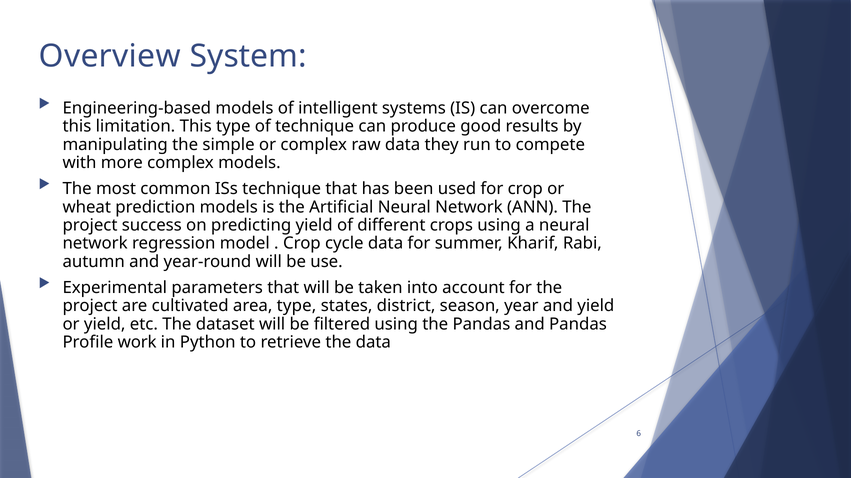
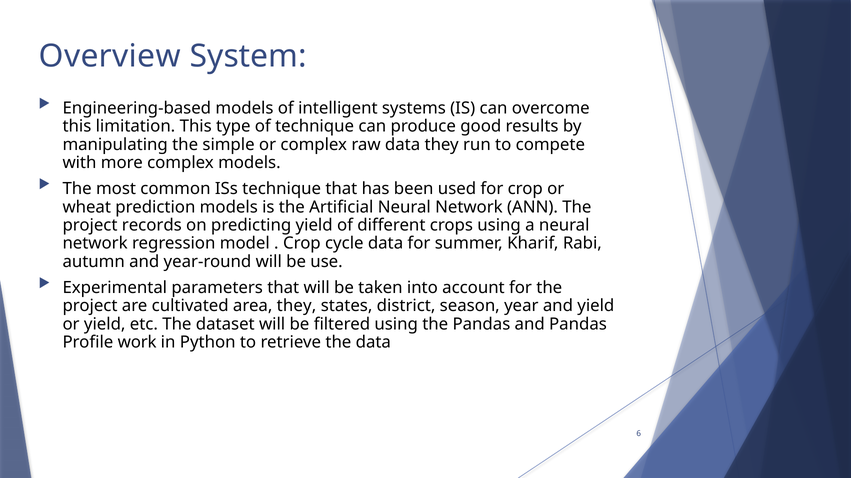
success: success -> records (152, 226)
area type: type -> they (297, 306)
